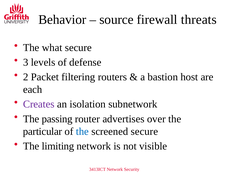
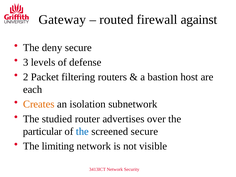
Behavior: Behavior -> Gateway (62, 20)
source: source -> routed (116, 20)
threats: threats -> against (199, 20)
what: what -> deny (52, 48)
Creates colour: purple -> orange (39, 104)
passing: passing -> studied (57, 119)
